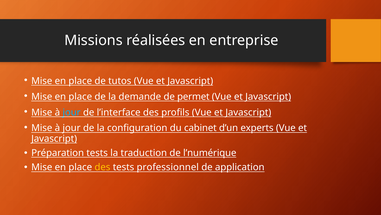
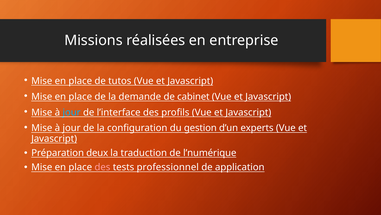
permet: permet -> cabinet (193, 96)
cabinet: cabinet -> gestion (200, 128)
Préparation tests: tests -> deux (97, 153)
des colour: yellow -> pink (102, 167)
